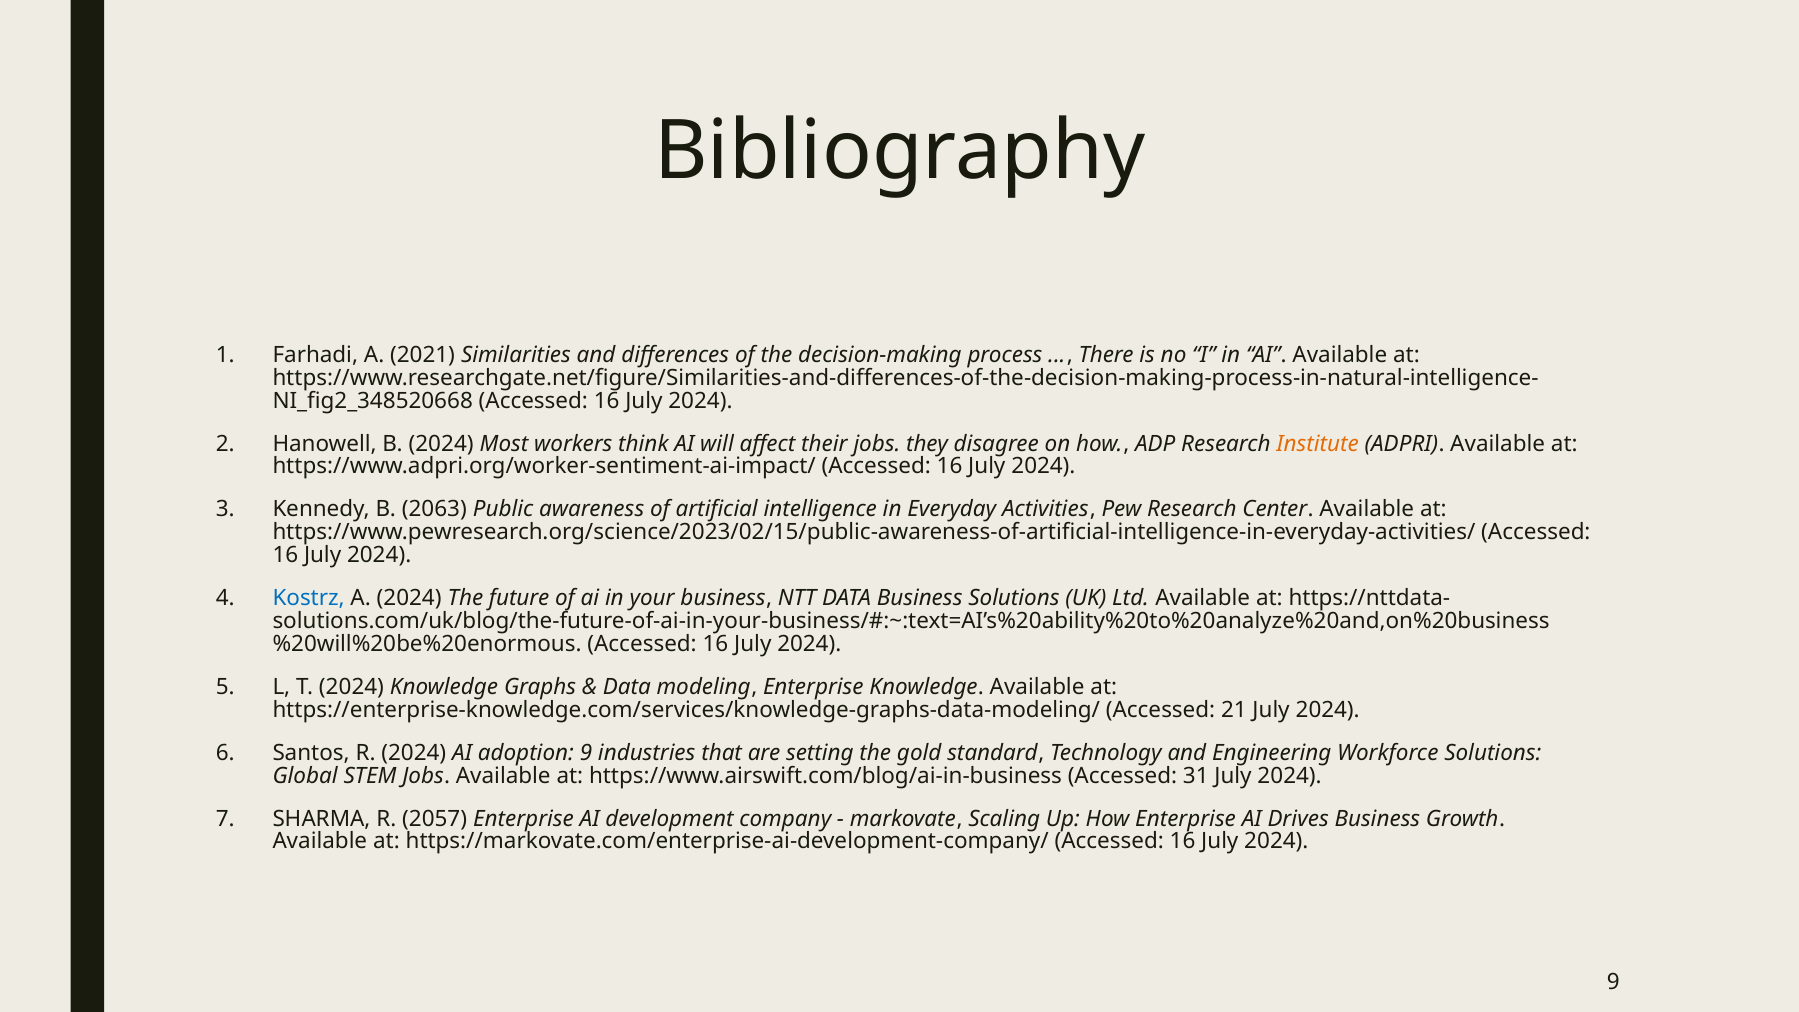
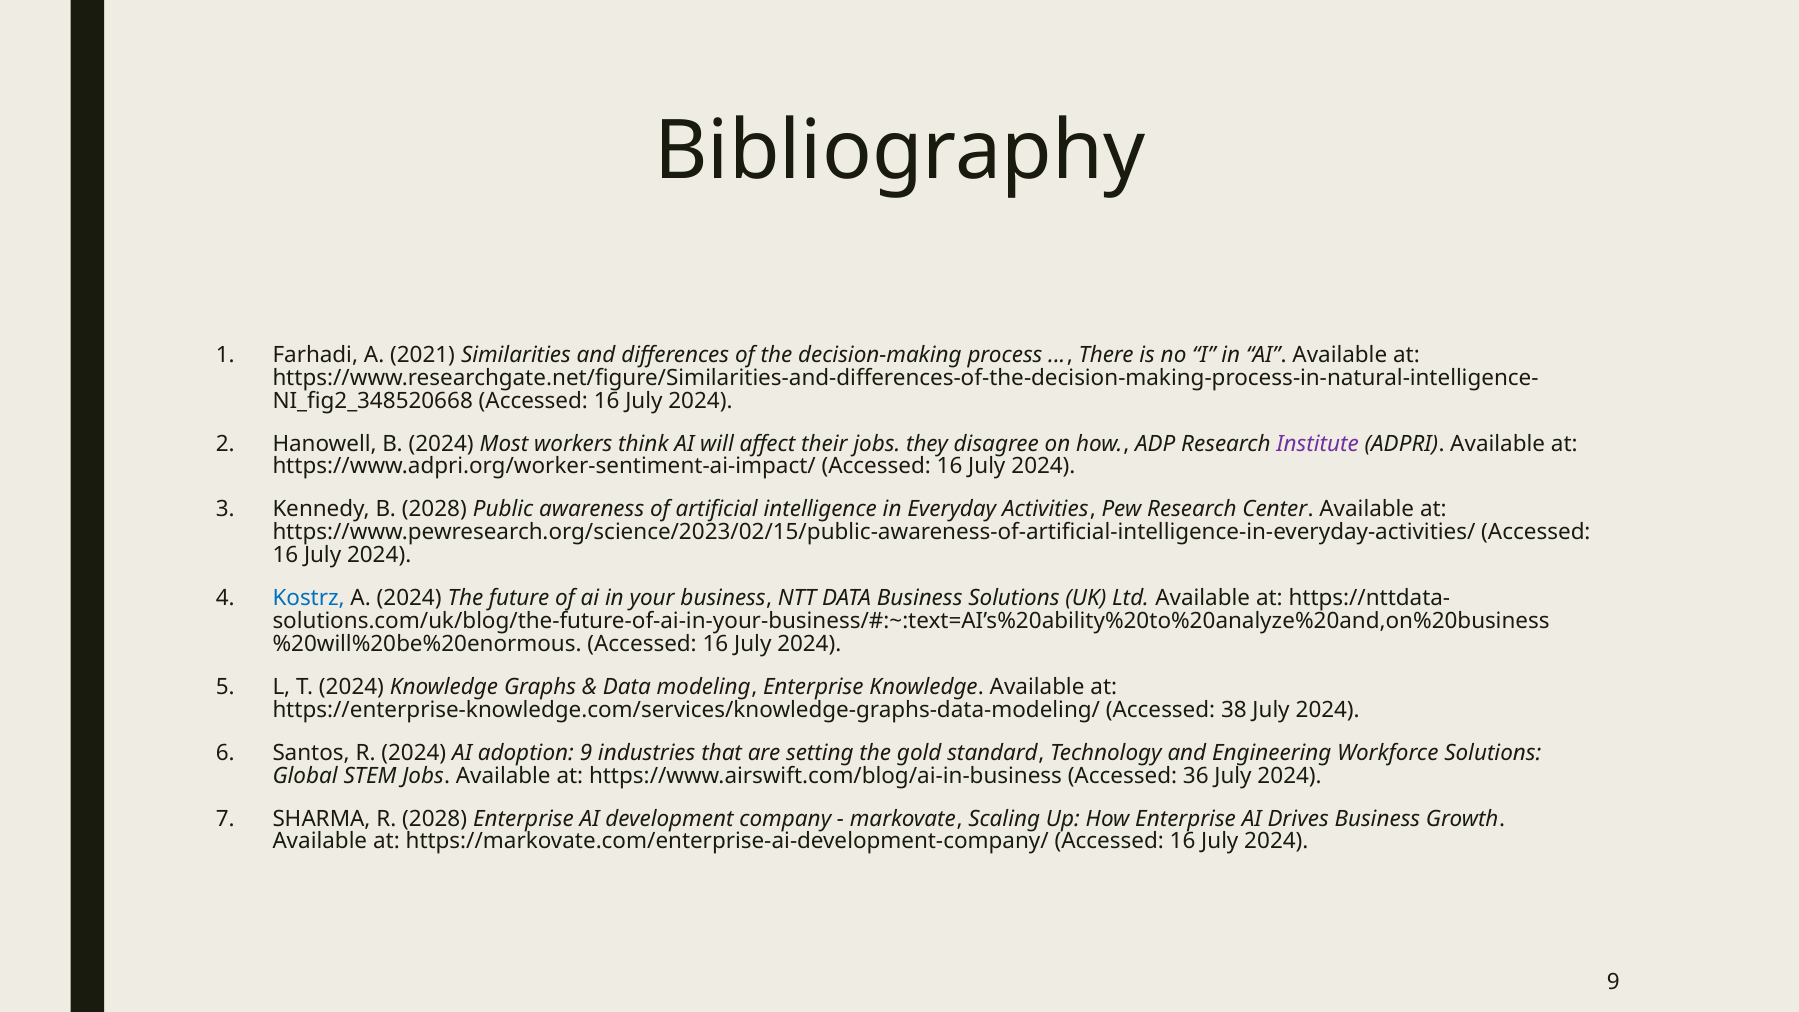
Institute colour: orange -> purple (1318, 444)
B 2063: 2063 -> 2028 (434, 509)
21: 21 -> 38 (1234, 710)
31: 31 -> 36 (1196, 776)
R 2057: 2057 -> 2028 (435, 819)
